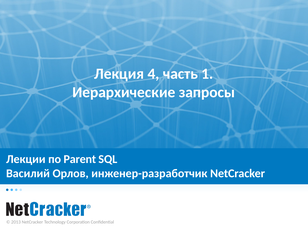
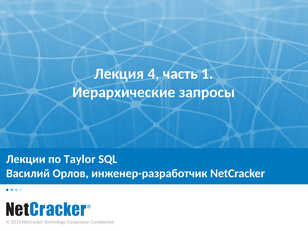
Parent: Parent -> Taylor (80, 159)
